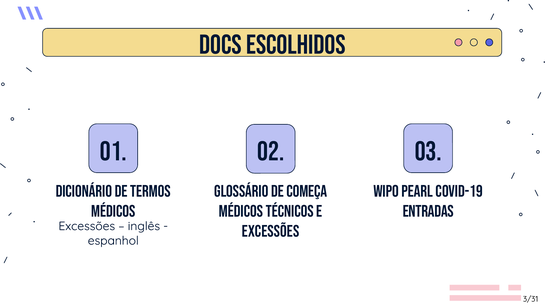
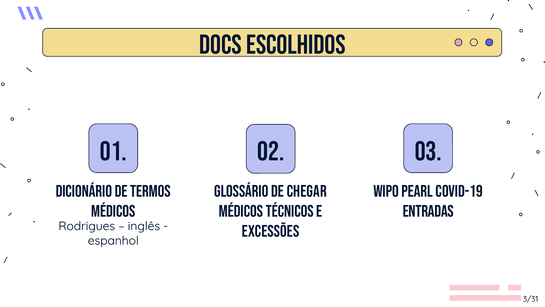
começa: começa -> chegar (307, 191)
Excessões: Excessões -> Rodrigues (87, 226)
